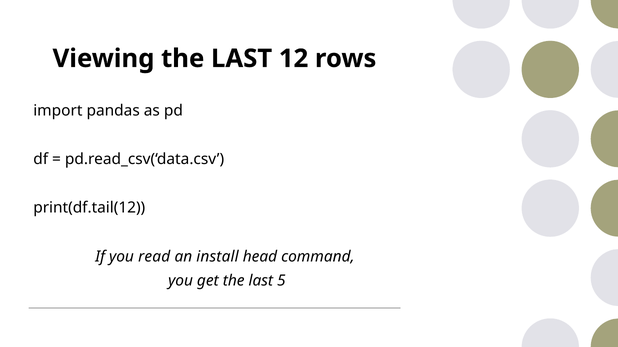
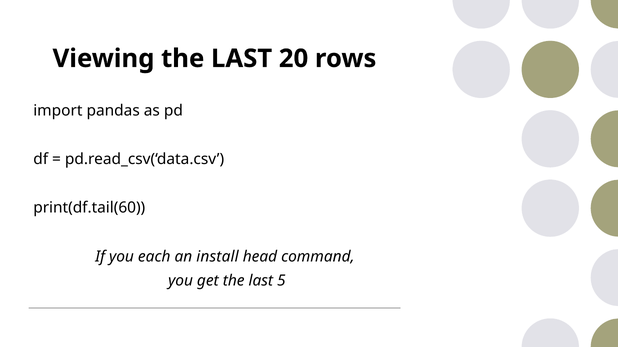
12: 12 -> 20 (294, 59)
print(df.tail(12: print(df.tail(12 -> print(df.tail(60 (89, 208)
read: read -> each (154, 257)
